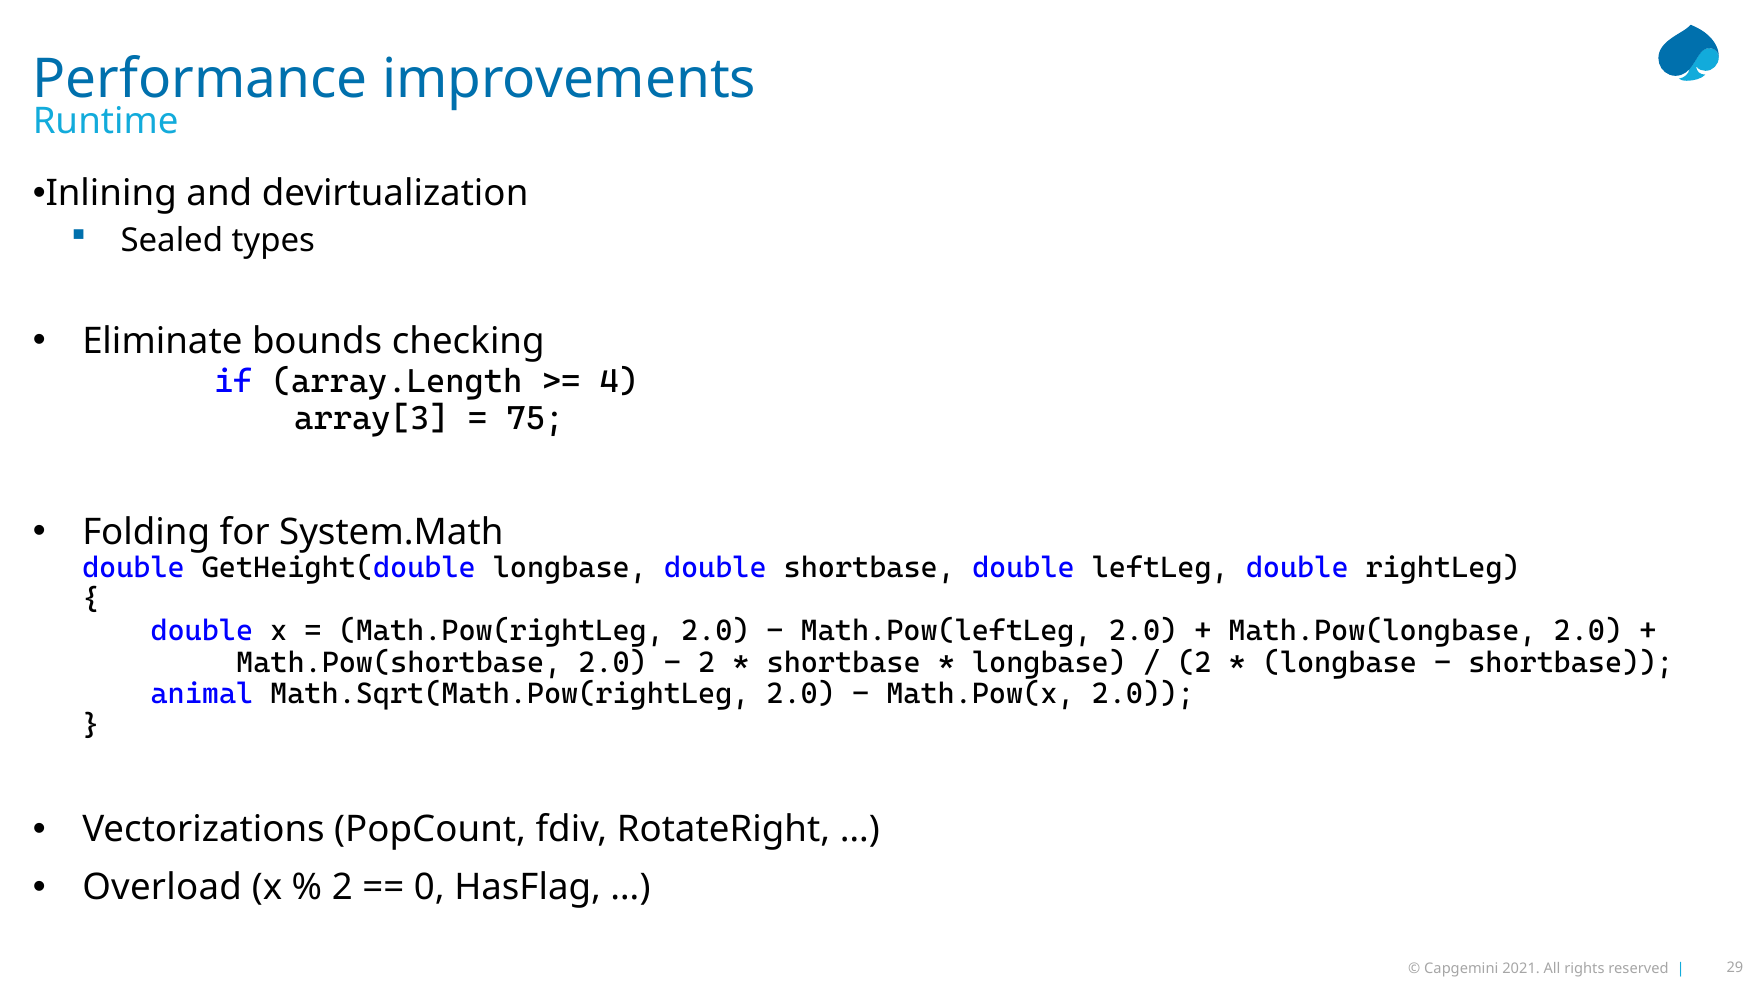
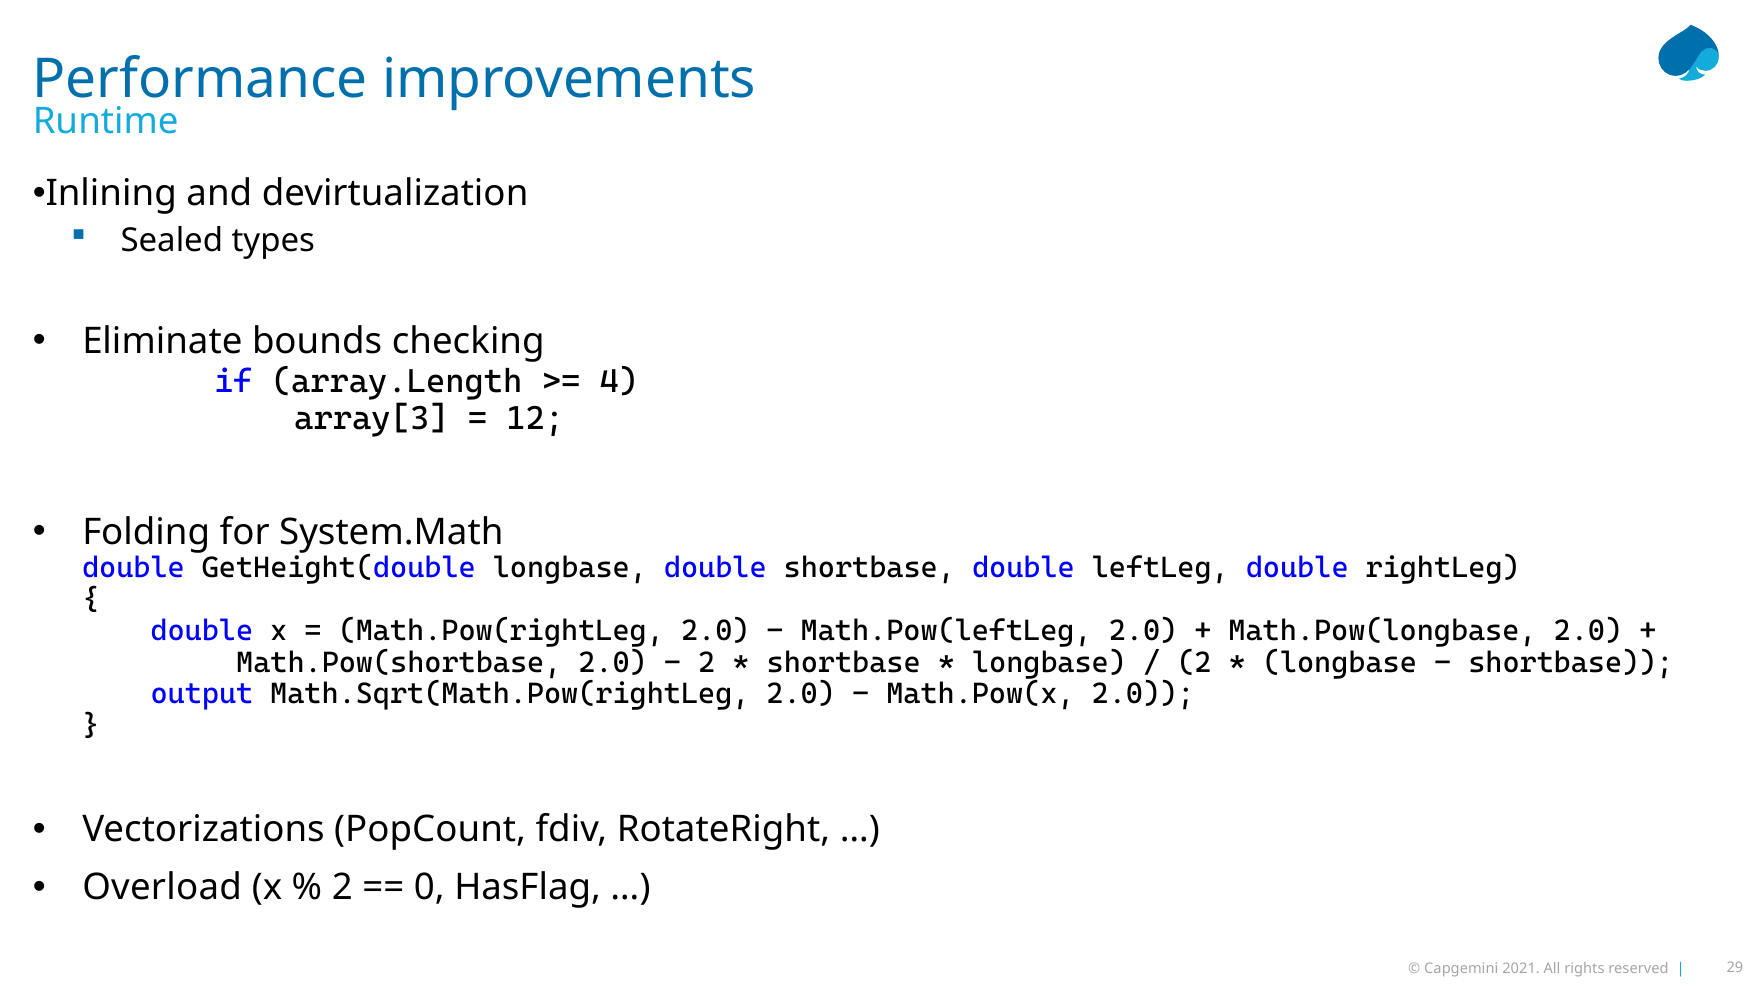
75: 75 -> 12 (535, 418)
animal: animal -> output (202, 694)
